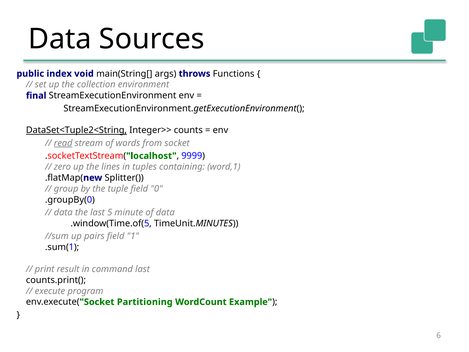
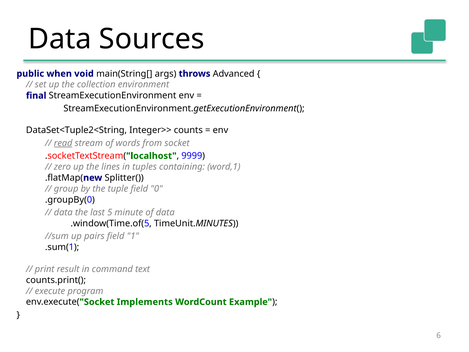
index: index -> when (59, 74)
Functions: Functions -> Advanced (234, 74)
DataSet<Tuple2<String underline: present -> none (76, 130)
command last: last -> text (143, 269)
Partitioning: Partitioning -> Implements (145, 302)
